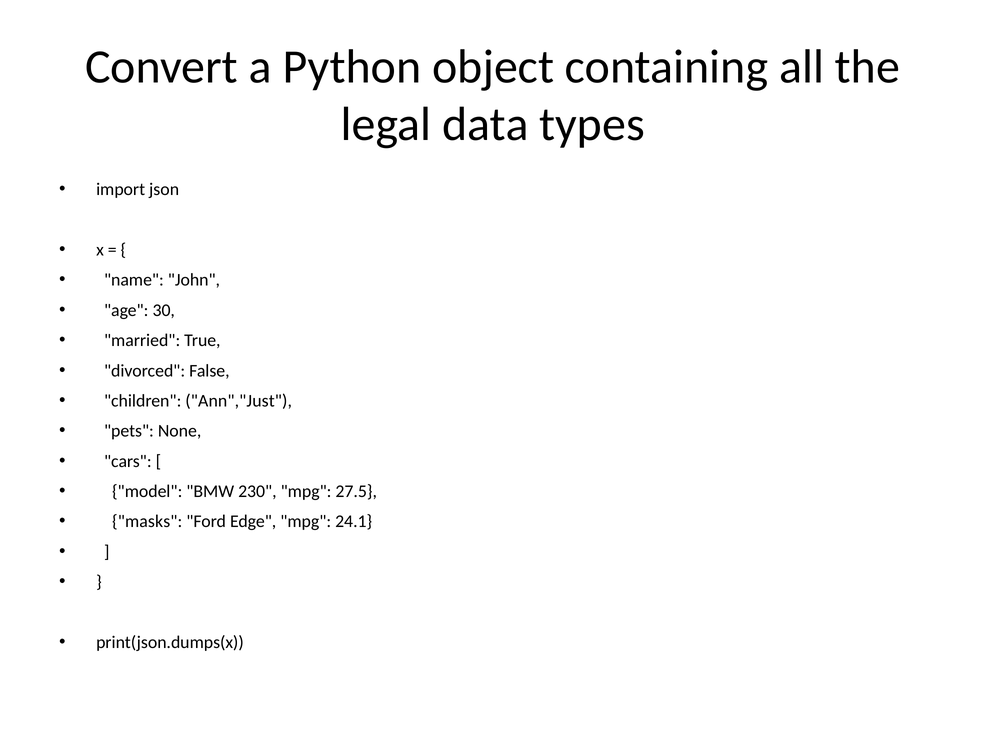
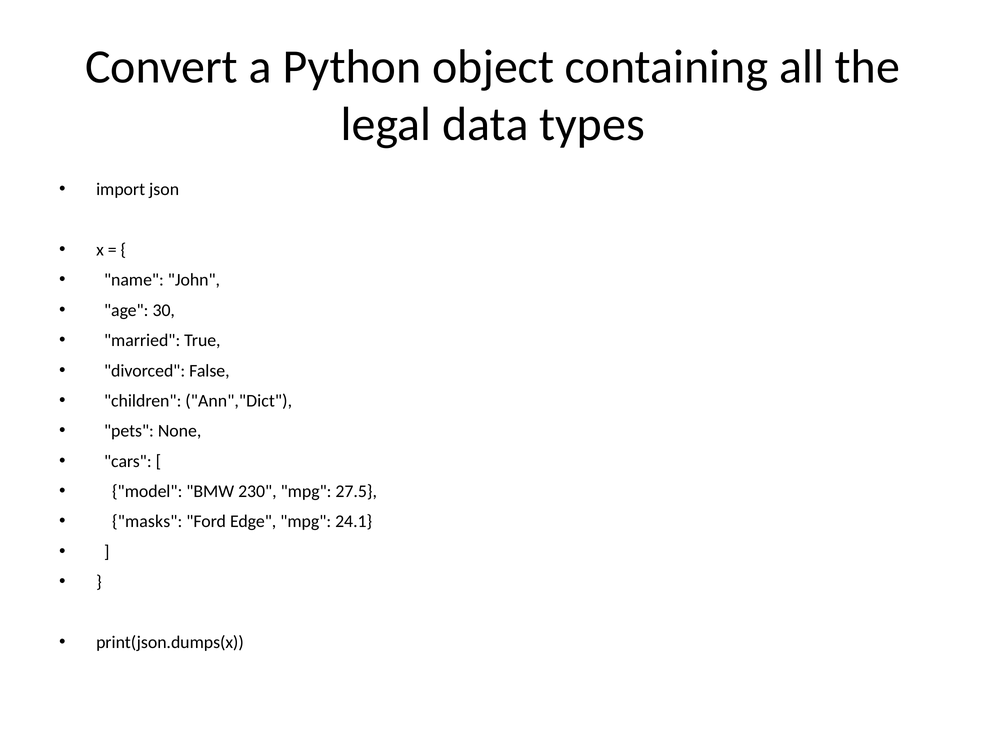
Ann","Just: Ann","Just -> Ann","Dict (239, 401)
